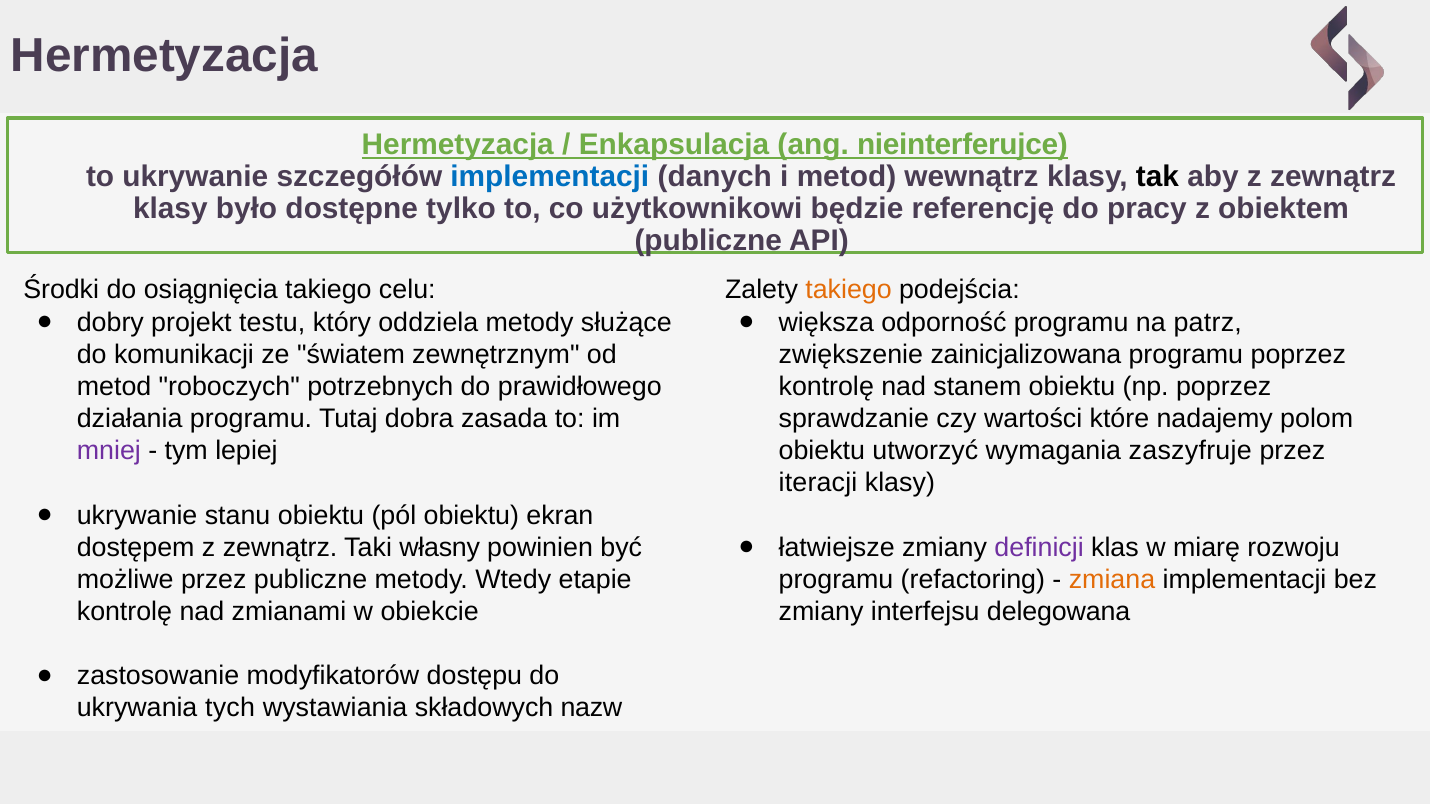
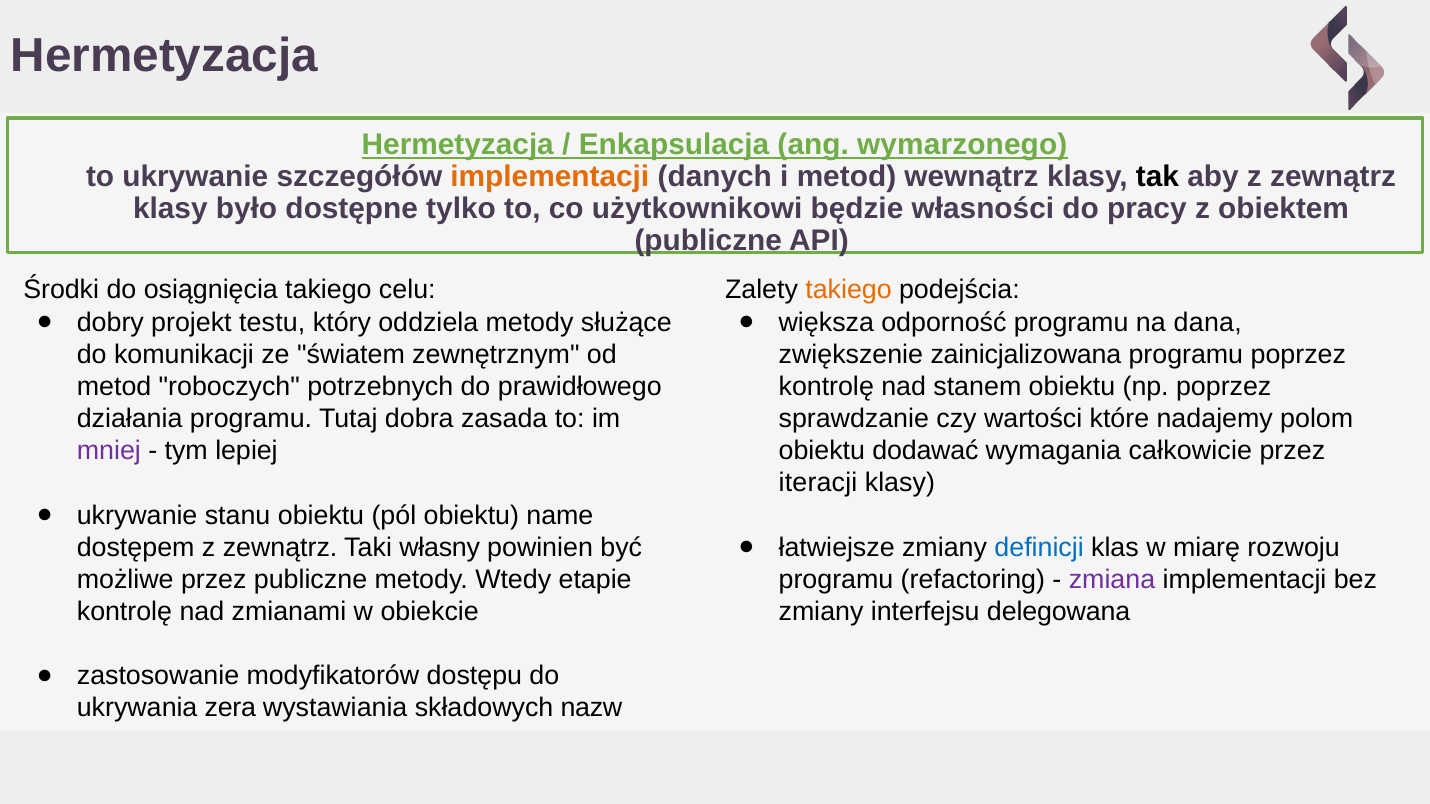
nieinterferujce: nieinterferujce -> wymarzonego (962, 145)
implementacji colour: blue -> orange (550, 177)
referencję: referencję -> własności (983, 209)
patrz: patrz -> dana (1208, 322)
utworzyć: utworzyć -> dodawać (925, 451)
zaszyfruje: zaszyfruje -> całkowicie (1190, 451)
ekran: ekran -> name (560, 515)
definicji colour: purple -> blue (1039, 548)
zmiana colour: orange -> purple (1112, 580)
tych: tych -> zera (230, 708)
